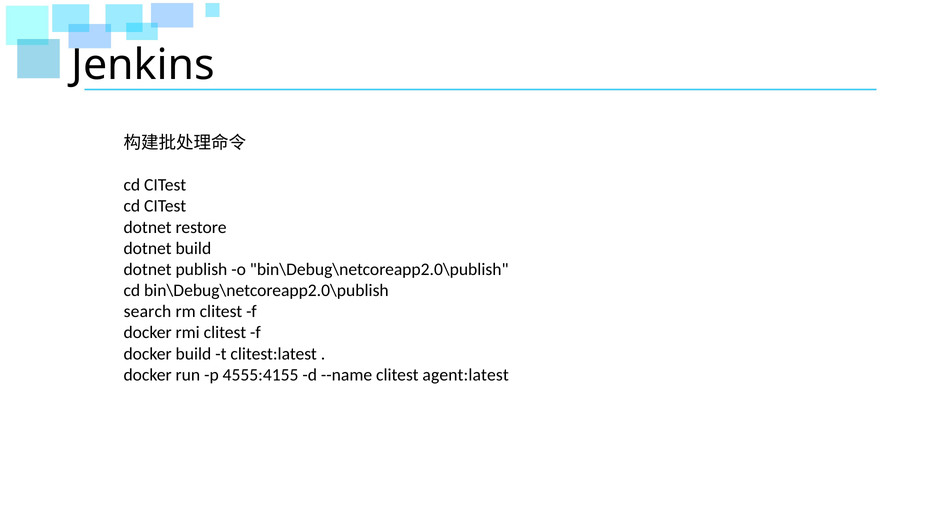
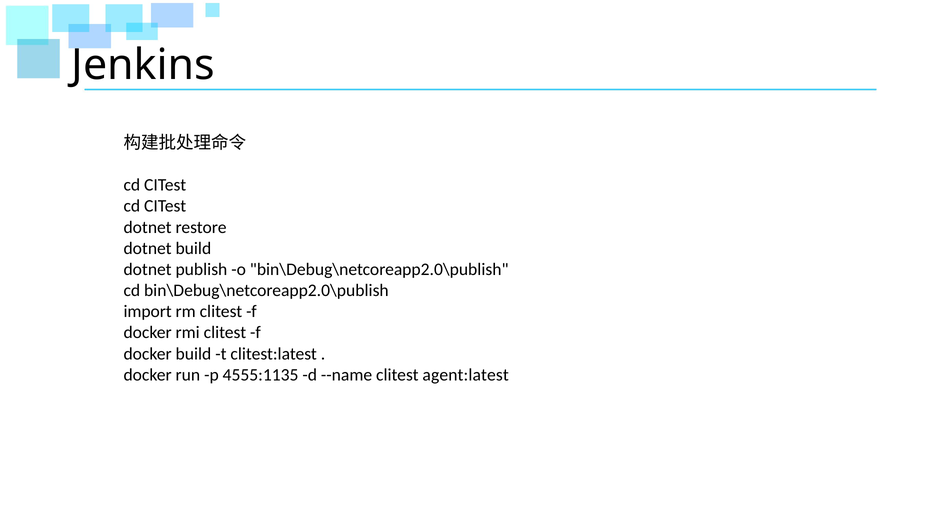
search: search -> import (148, 312)
4555:4155: 4555:4155 -> 4555:1135 (261, 375)
